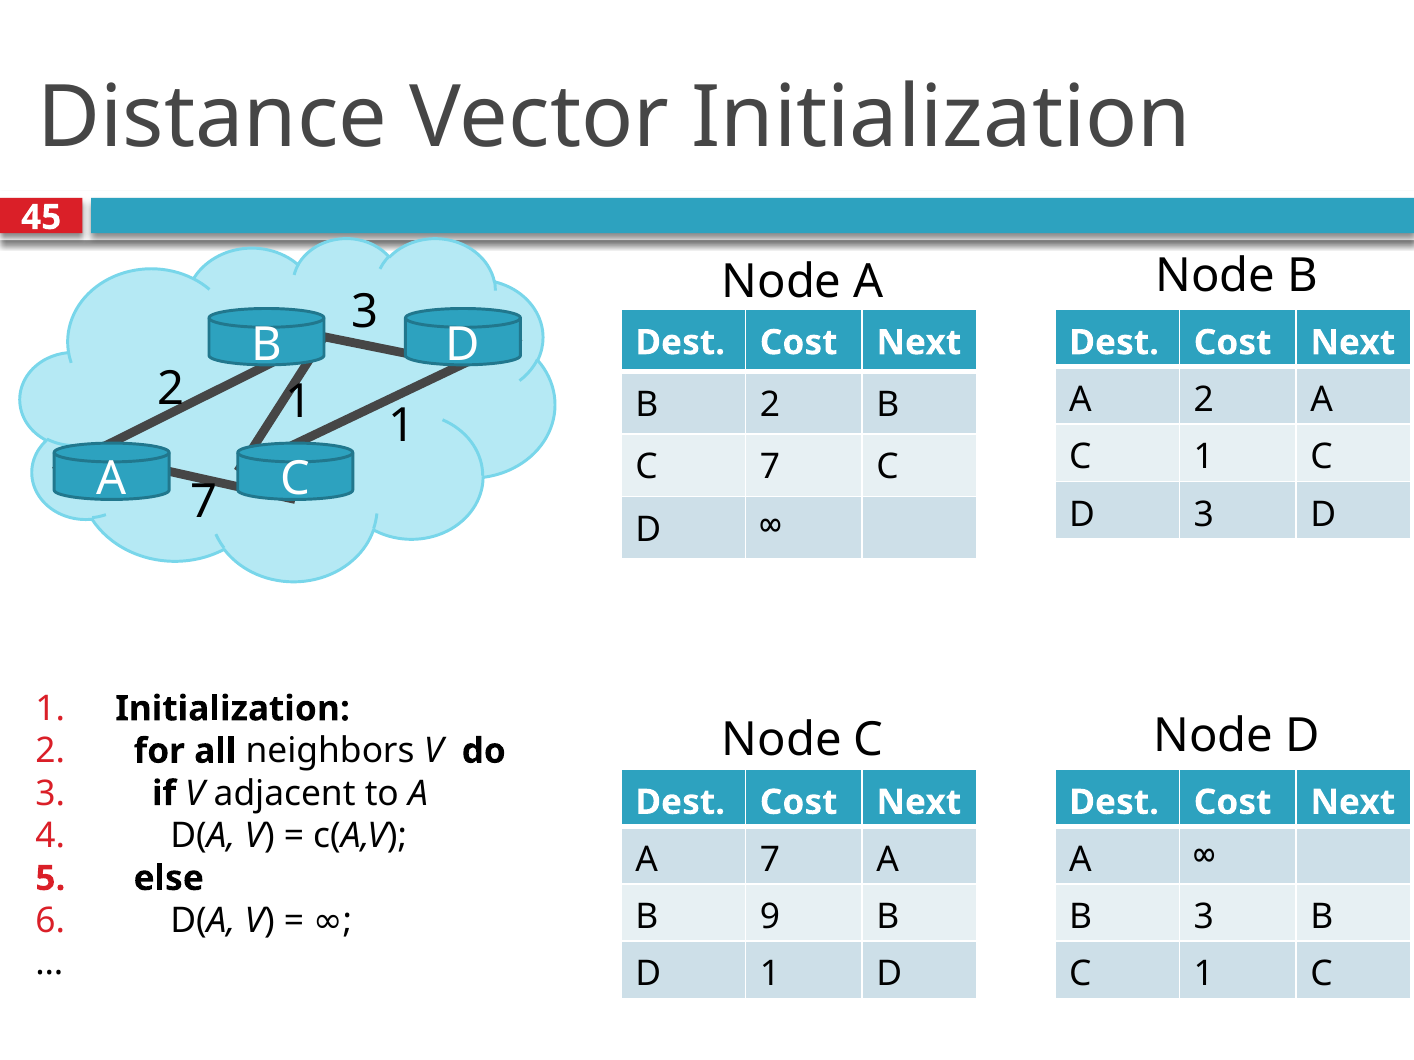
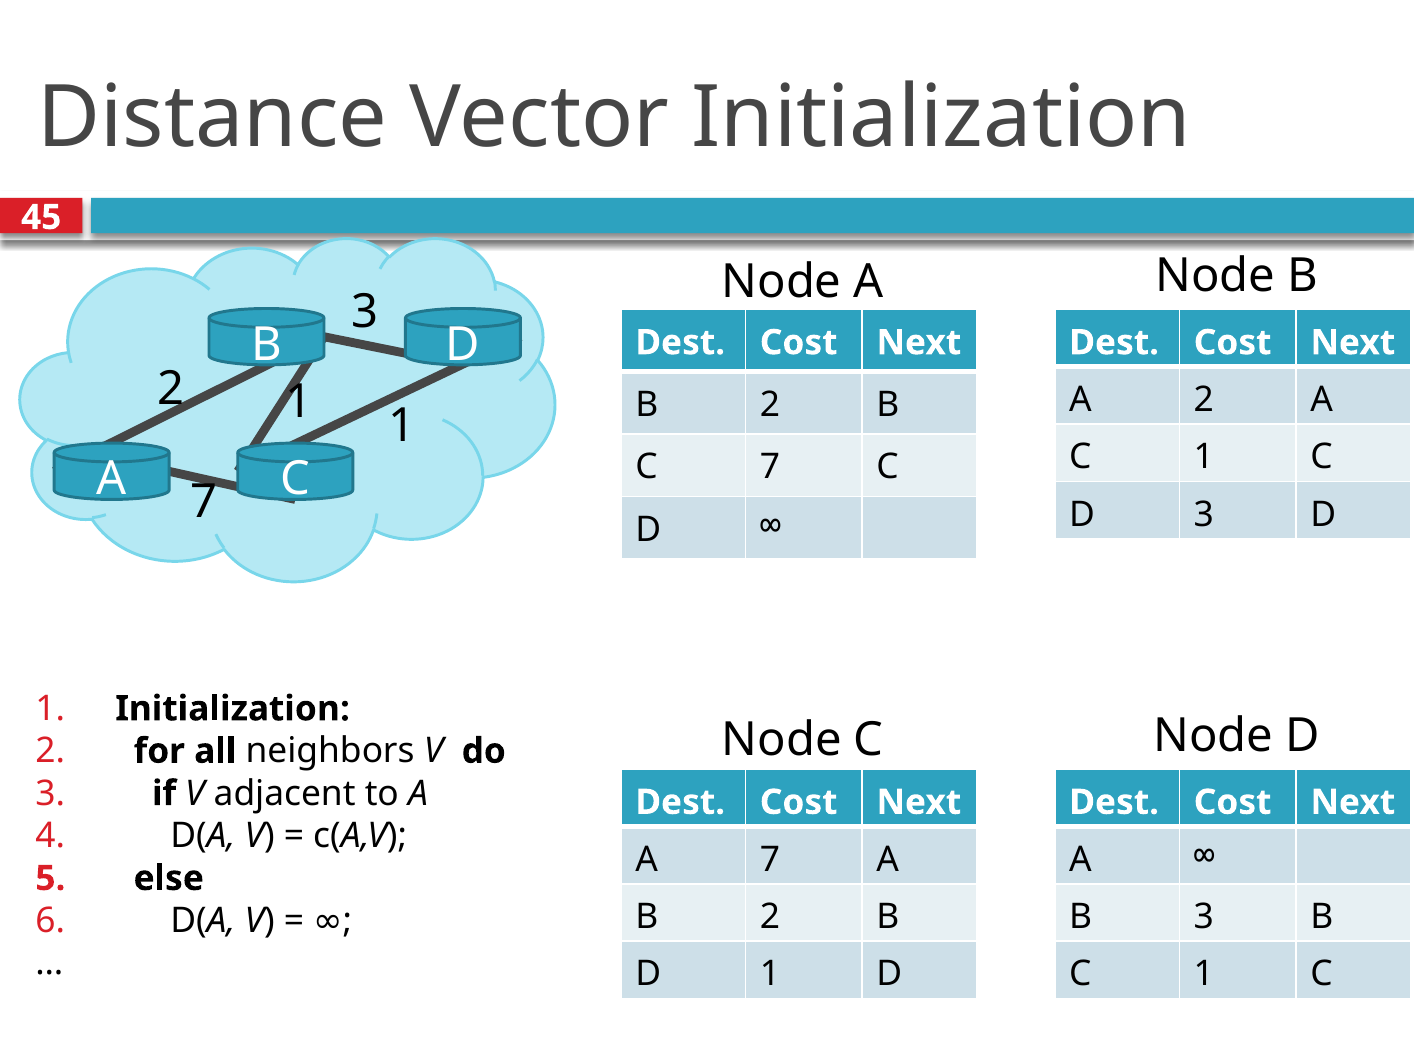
9: 9 -> 2 (770, 917)
